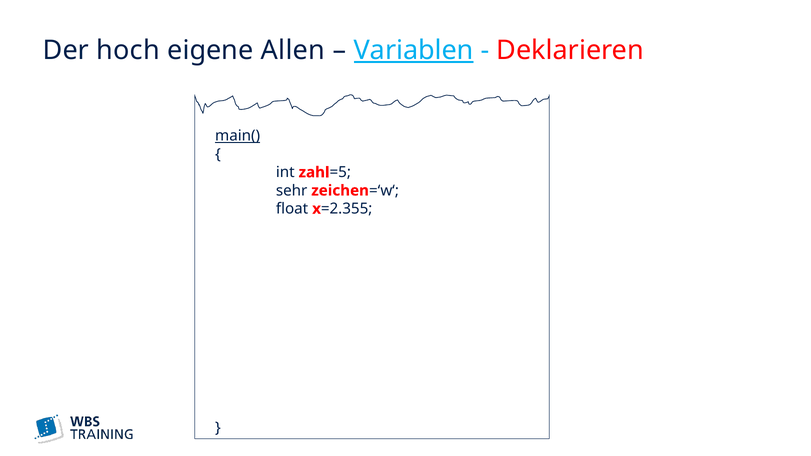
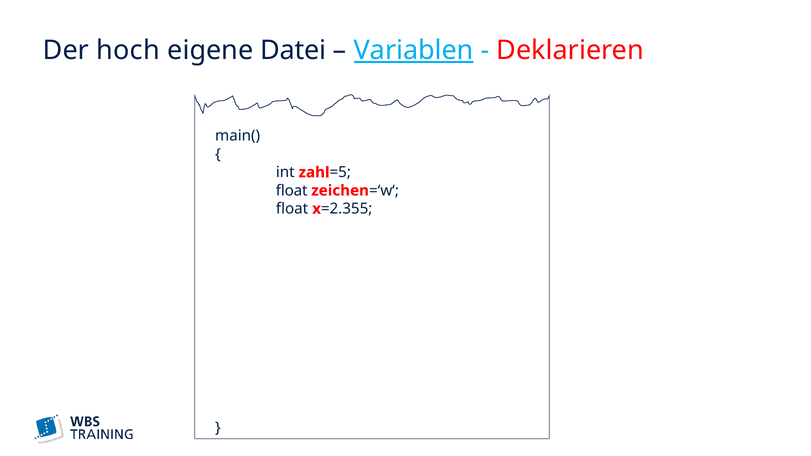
Allen: Allen -> Datei (293, 50)
main( underline: present -> none (238, 136)
sehr: sehr -> float (292, 191)
